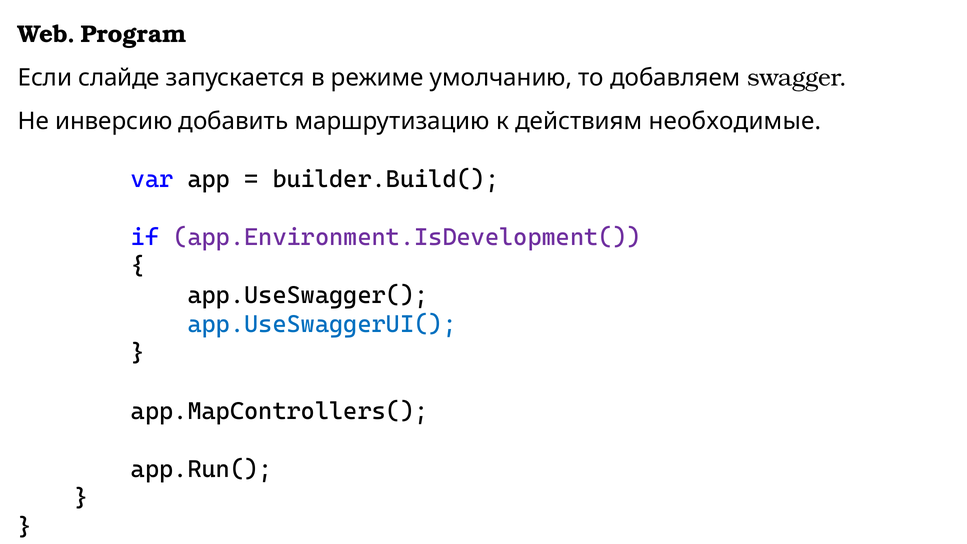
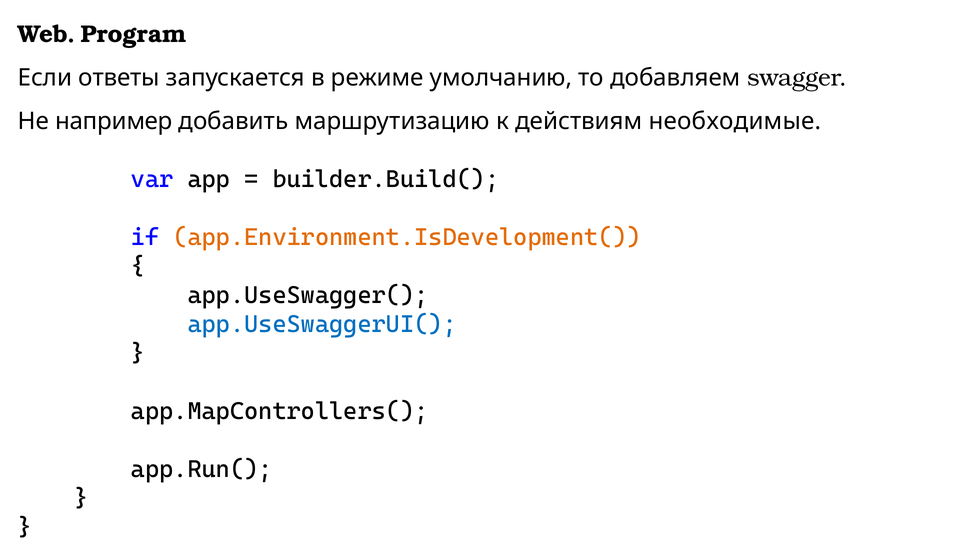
слайде: слайде -> ответы (119, 78)
инверсию: инверсию -> например (114, 121)
app.Environment.IsDevelopment( colour: purple -> orange (407, 237)
